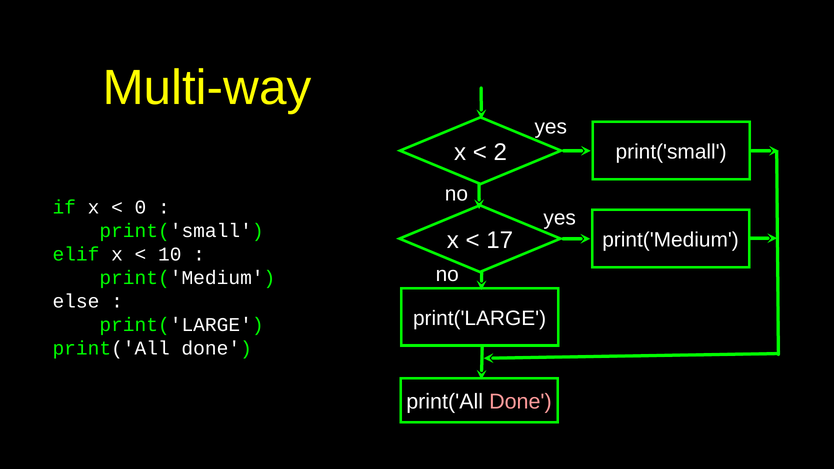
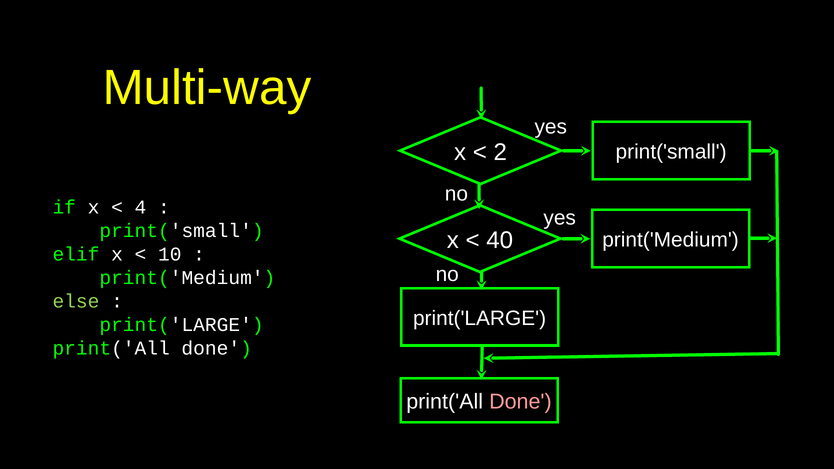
0: 0 -> 4 (140, 208)
17: 17 -> 40 (500, 240)
else colour: white -> light green (76, 301)
